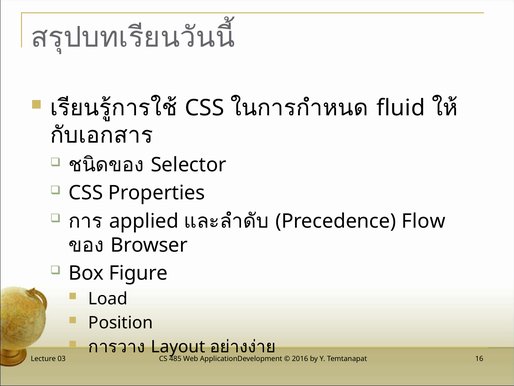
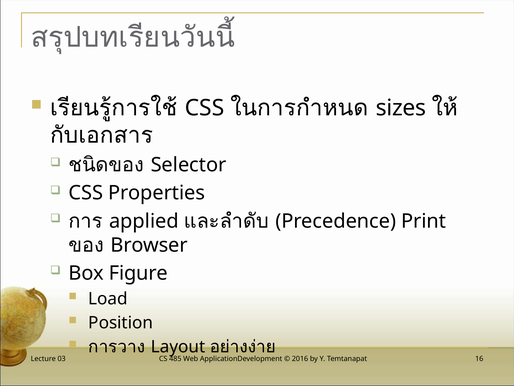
fluid: fluid -> sizes (401, 108)
Flow: Flow -> Print (424, 221)
